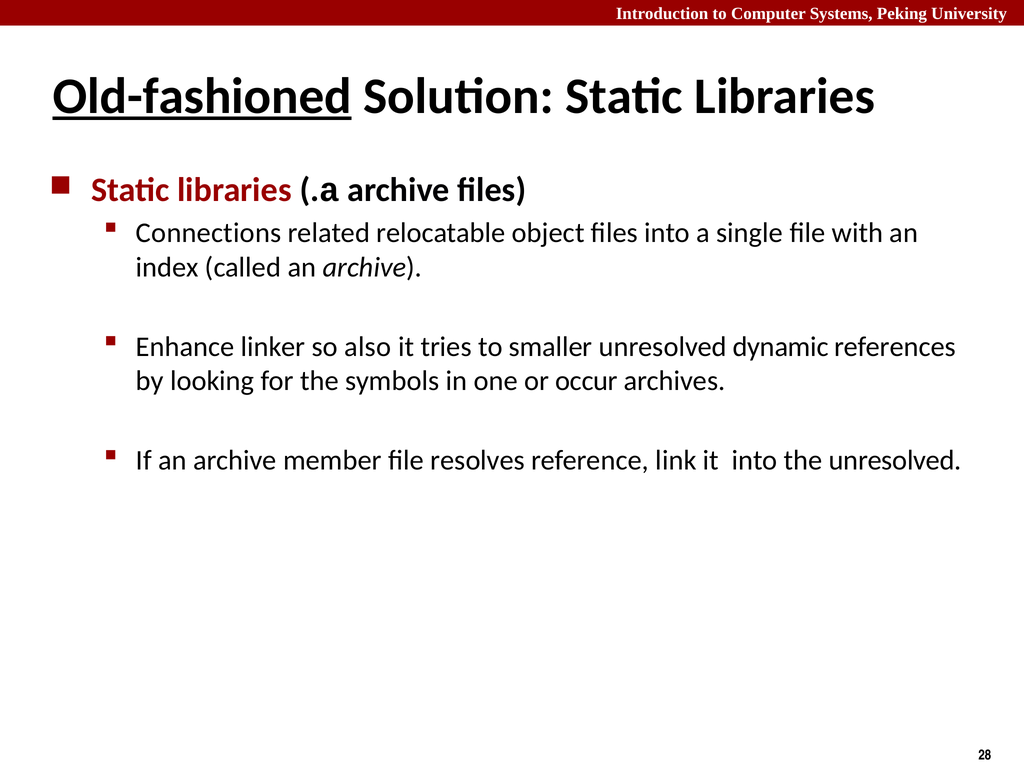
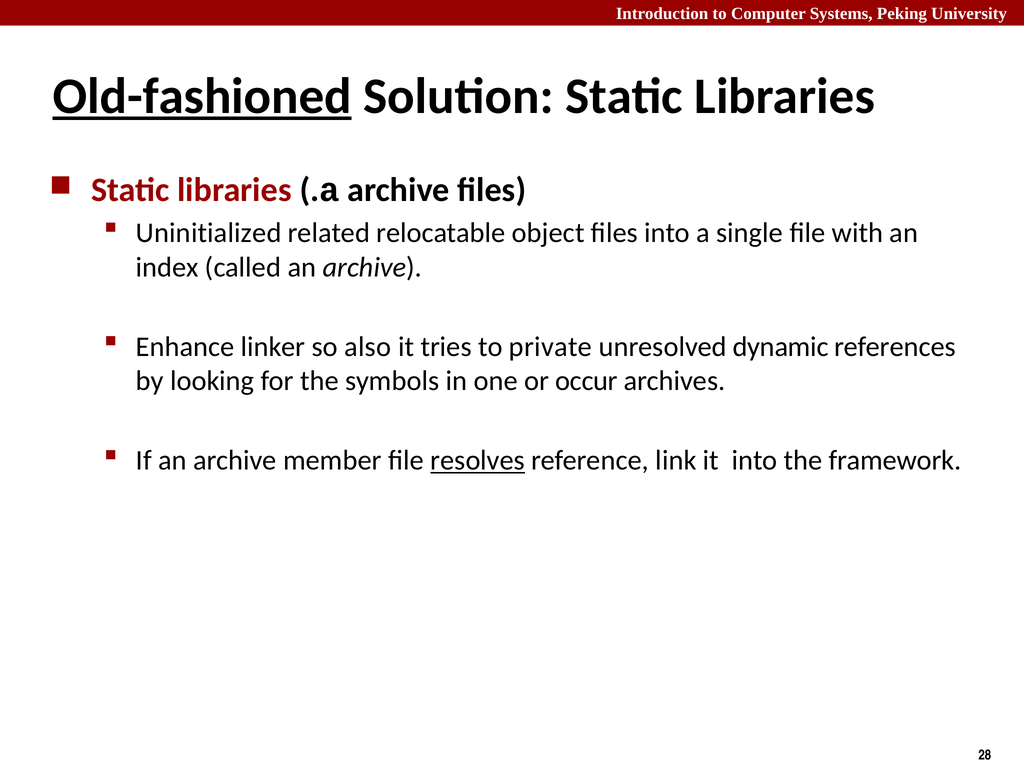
Connections: Connections -> Uninitialized (209, 233)
smaller: smaller -> private (550, 347)
resolves underline: none -> present (478, 461)
the unresolved: unresolved -> framework (895, 461)
